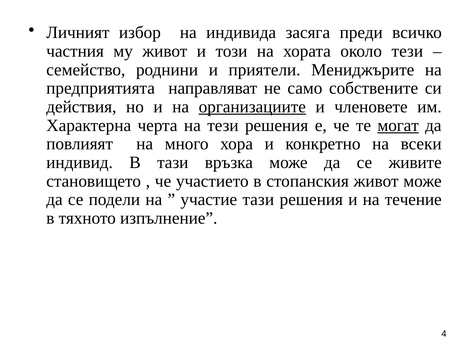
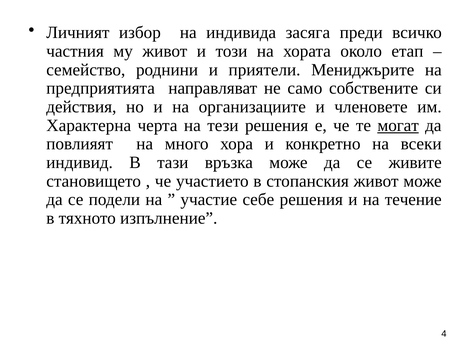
около тези: тези -> етап (407, 51)
организациите underline: present -> none (252, 107)
участие тази: тази -> себе (258, 199)
